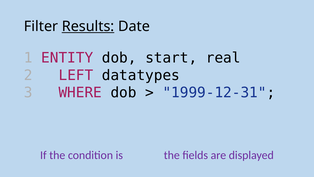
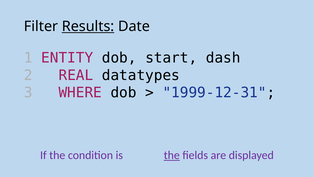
real: real -> dash (223, 58)
LEFT: LEFT -> REAL (76, 75)
the underline: none -> present (172, 155)
